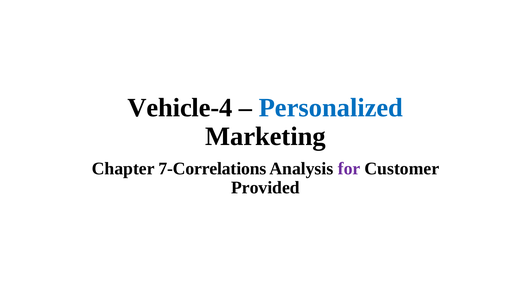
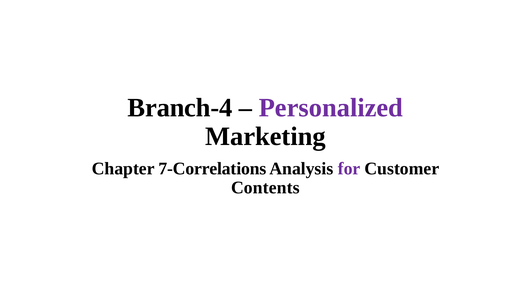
Vehicle-4: Vehicle-4 -> Branch-4 (180, 108)
Personalized colour: blue -> purple (331, 108)
Provided: Provided -> Contents (265, 187)
